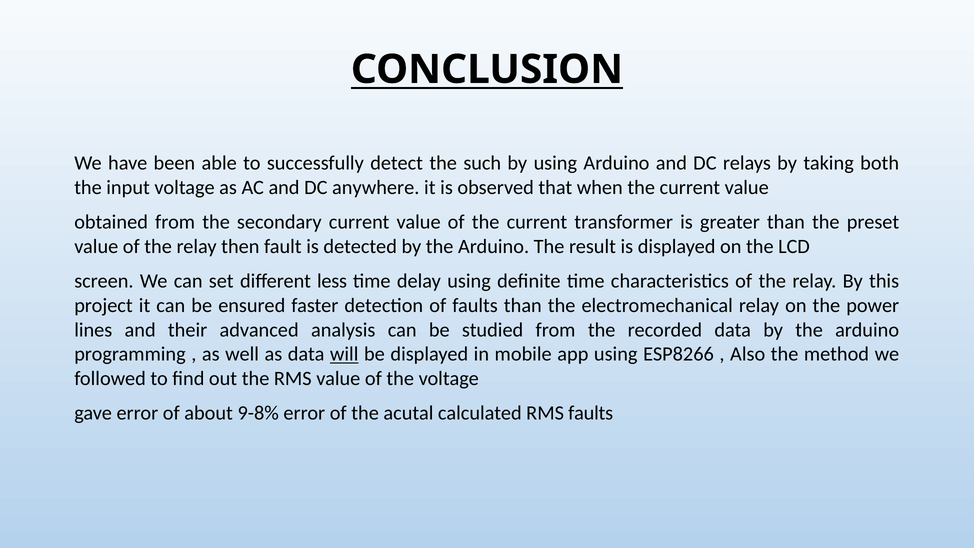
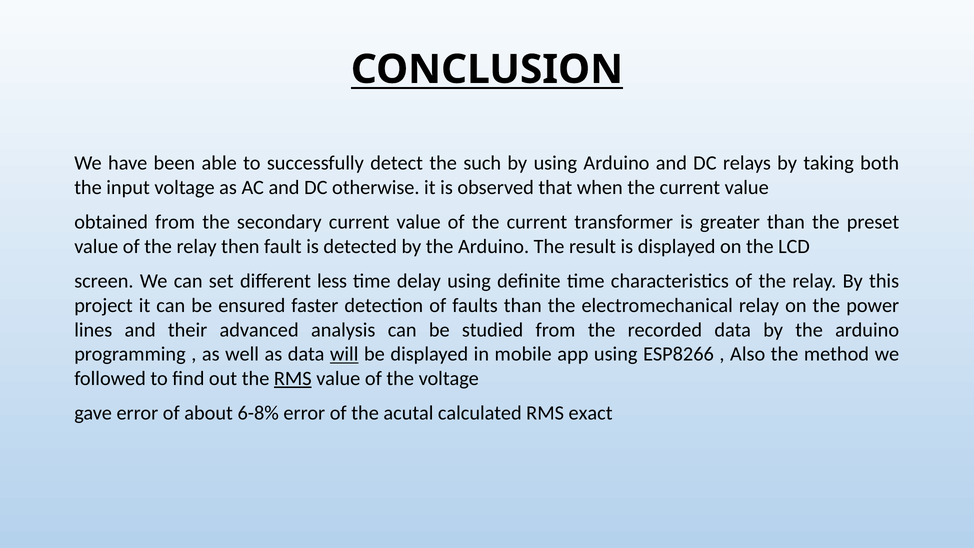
anywhere: anywhere -> otherwise (376, 188)
RMS underline: none -> present (293, 379)
9-8%: 9-8% -> 6-8% (258, 413)
RMS faults: faults -> exact (591, 413)
